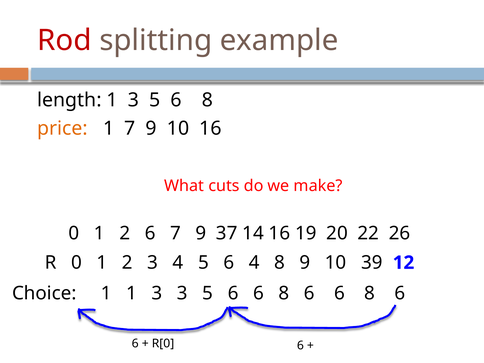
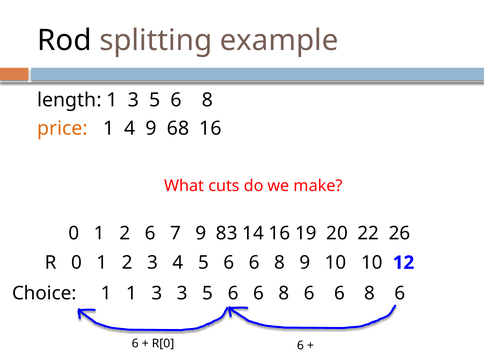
Rod colour: red -> black (64, 40)
1 7: 7 -> 4 (130, 128)
10: 10 -> 68 (178, 128)
37: 37 -> 83 (227, 233)
4 5 6 4: 4 -> 6 (254, 263)
10 39: 39 -> 10 (372, 263)
